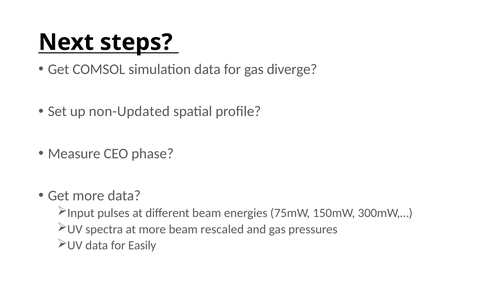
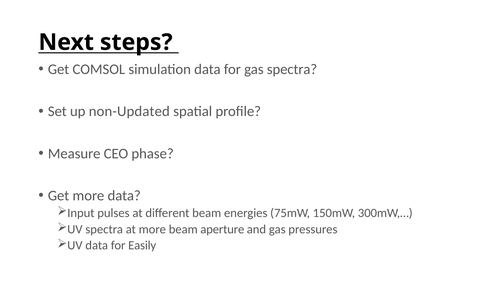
gas diverge: diverge -> spectra (292, 69)
rescaled: rescaled -> aperture (222, 230)
